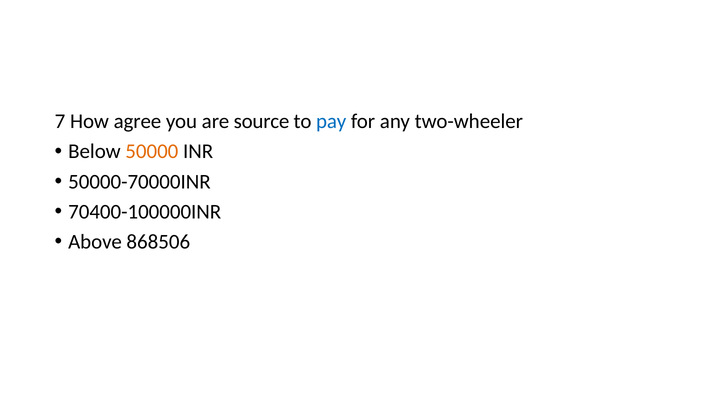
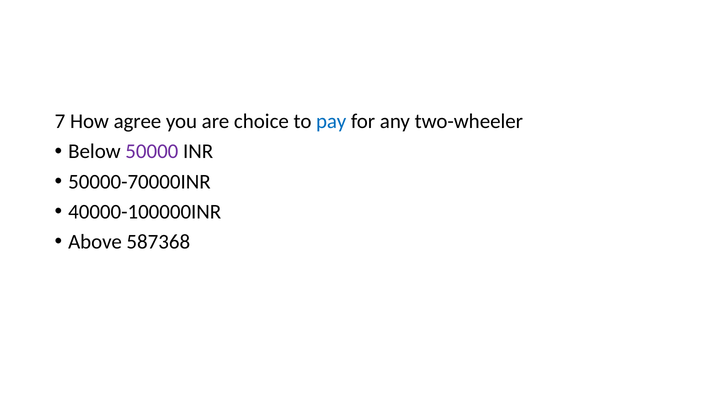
source: source -> choice (261, 121)
50000 colour: orange -> purple (152, 151)
70400-100000INR: 70400-100000INR -> 40000-100000INR (145, 212)
868506: 868506 -> 587368 (158, 242)
